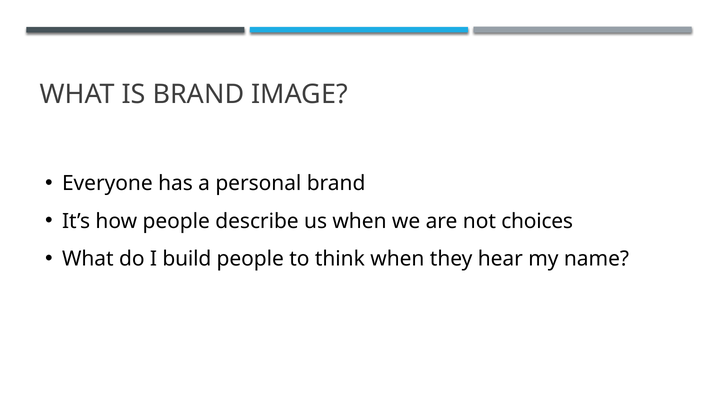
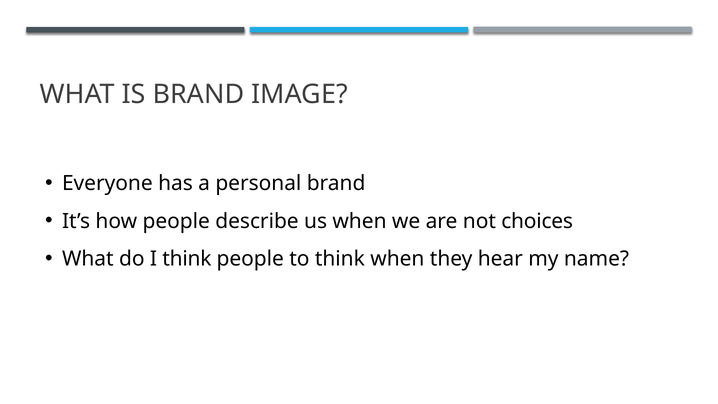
I build: build -> think (187, 259)
